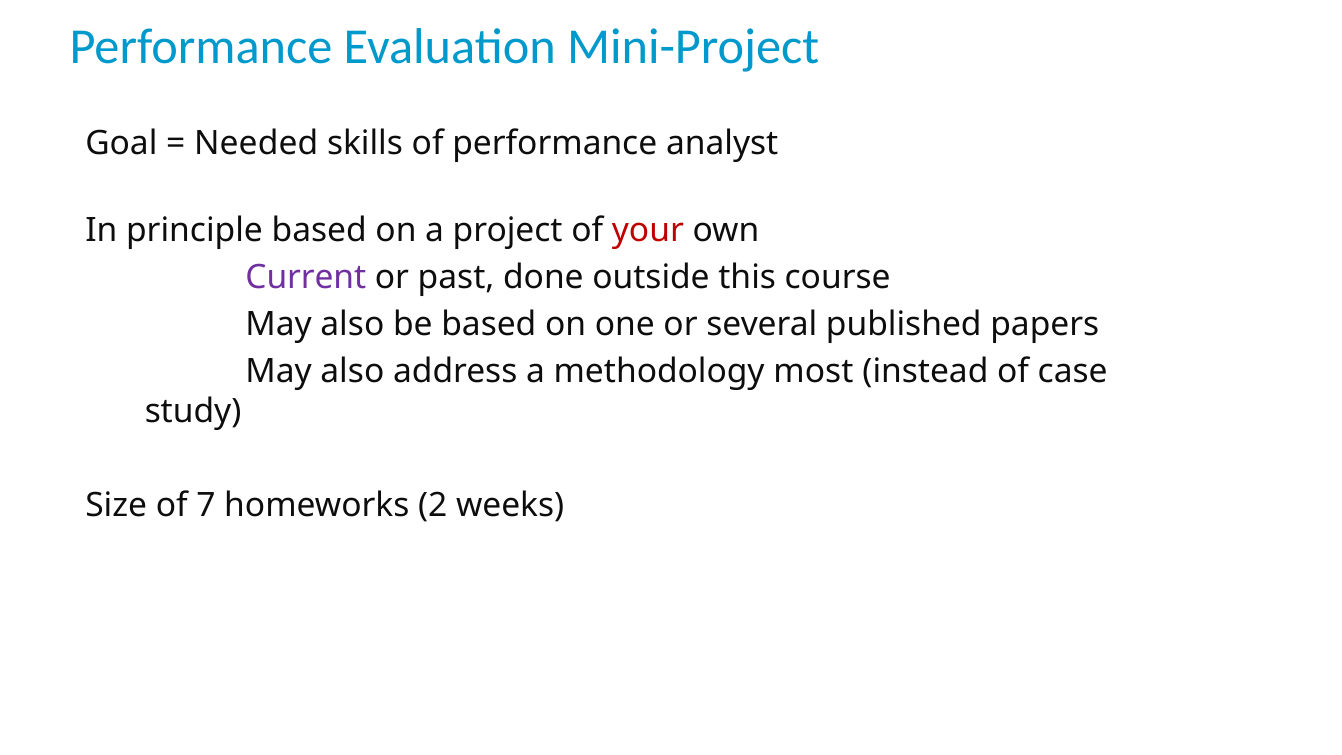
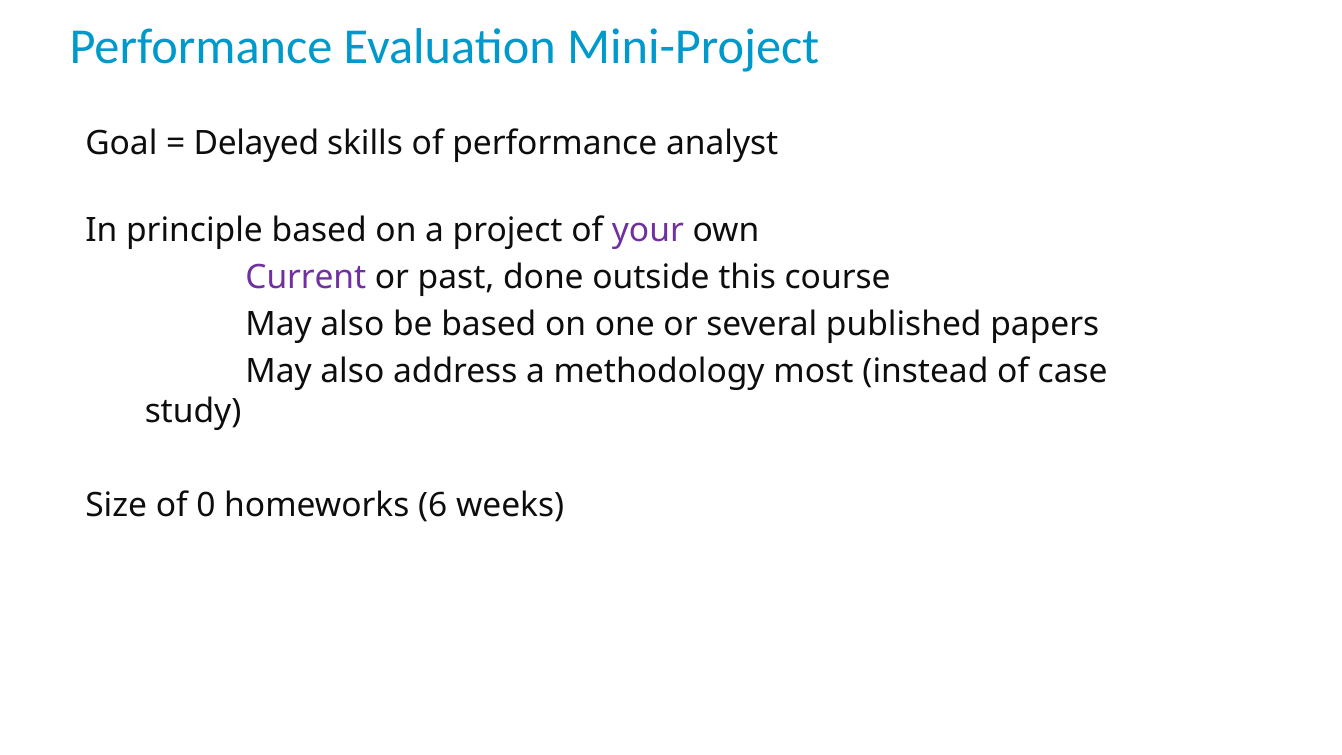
Needed: Needed -> Delayed (256, 143)
your colour: red -> purple (648, 231)
7: 7 -> 0 (206, 506)
2: 2 -> 6 (433, 506)
